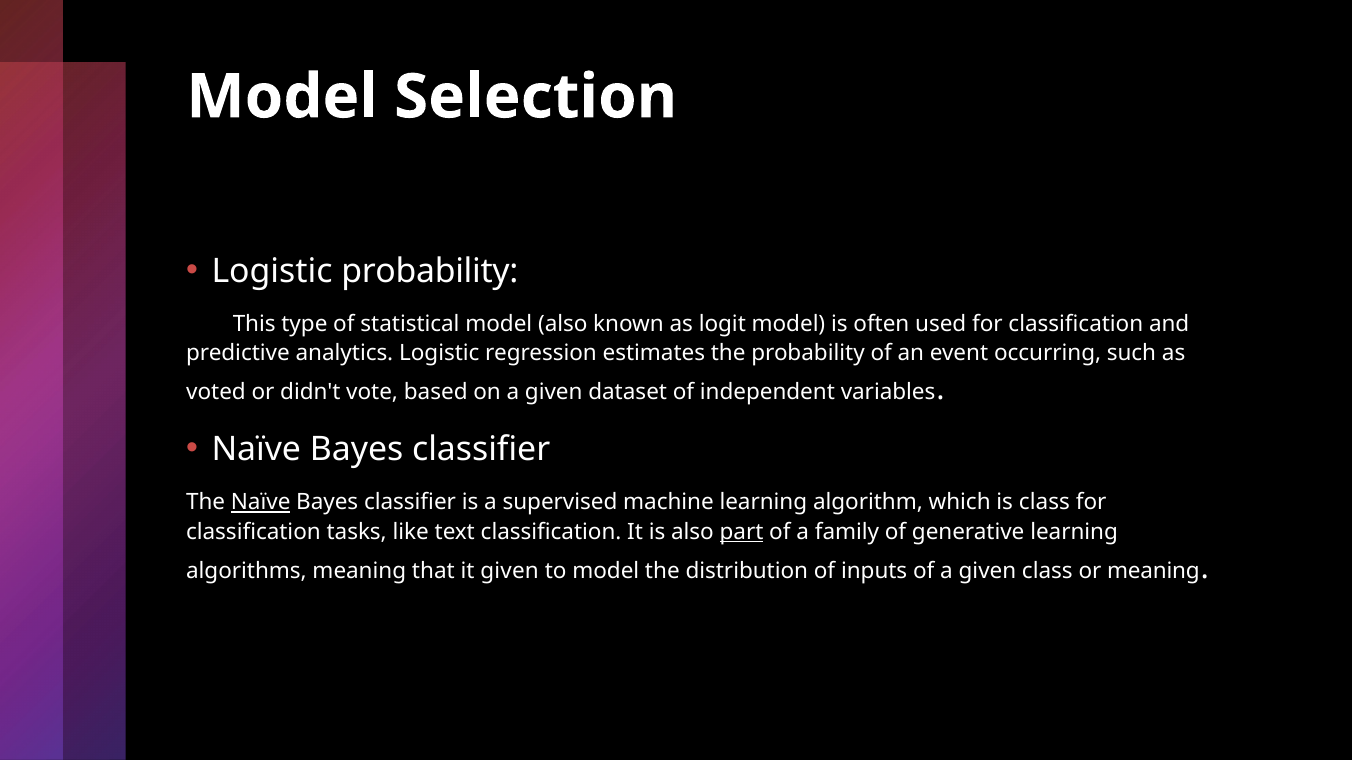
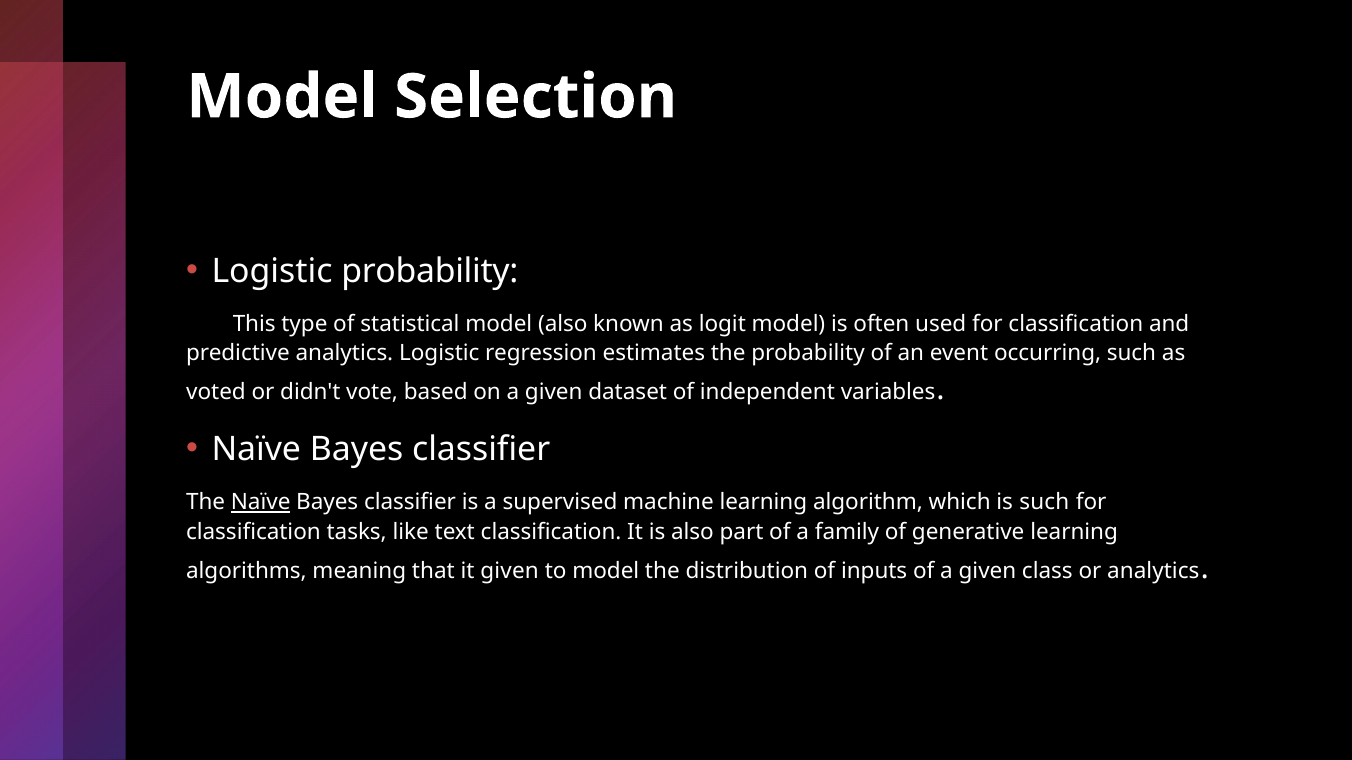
is class: class -> such (1044, 502)
part underline: present -> none (742, 532)
or meaning: meaning -> analytics (1153, 571)
